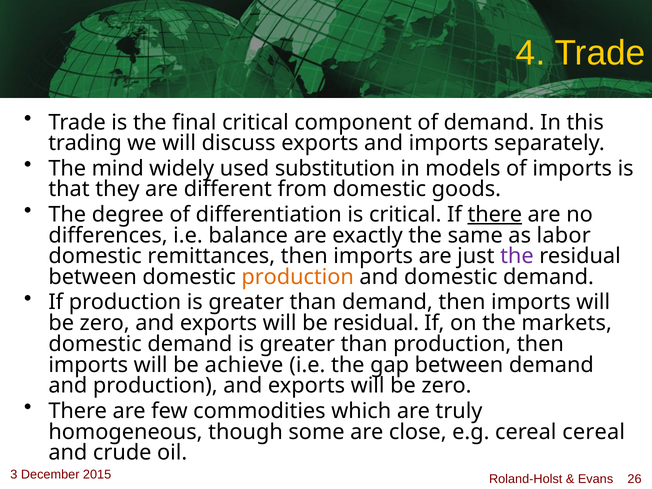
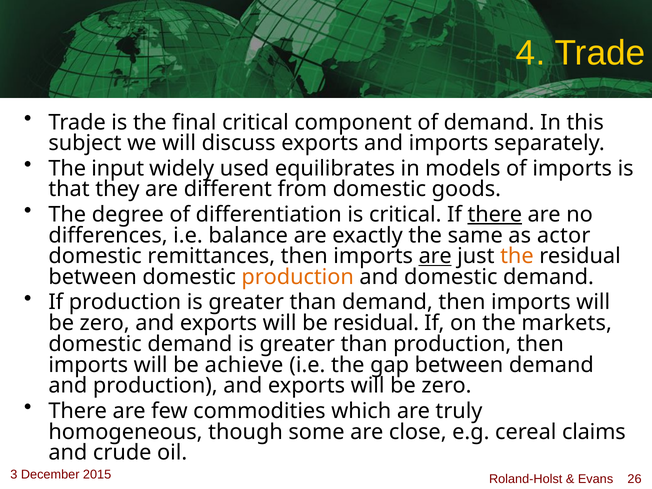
trading: trading -> subject (85, 143)
mind: mind -> input (118, 168)
substitution: substitution -> equilibrates (335, 168)
labor: labor -> actor (564, 235)
are underline: none -> present (435, 256)
the colour: purple -> orange (517, 256)
cereal cereal: cereal -> claims (594, 432)
